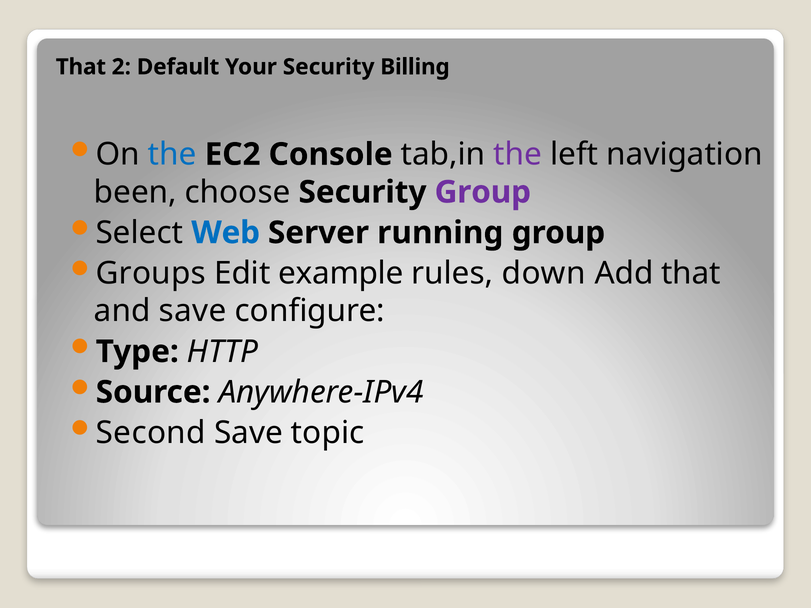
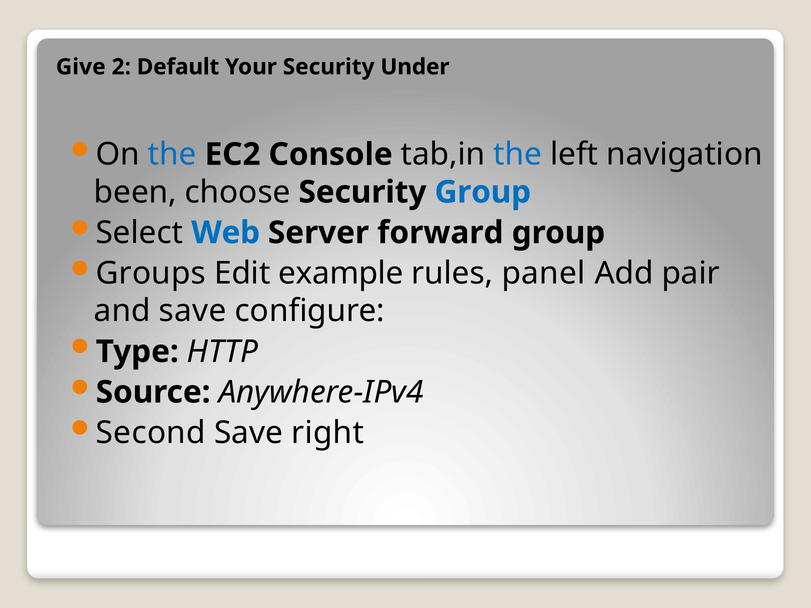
That: That -> Give (81, 67)
Billing: Billing -> Under (415, 67)
the colour: purple -> blue (518, 154)
Group colour: purple -> blue (483, 192)
running: running -> forward (440, 233)
down: down -> panel (544, 273)
Add that: that -> pair (691, 273)
topic: topic -> right (328, 433)
